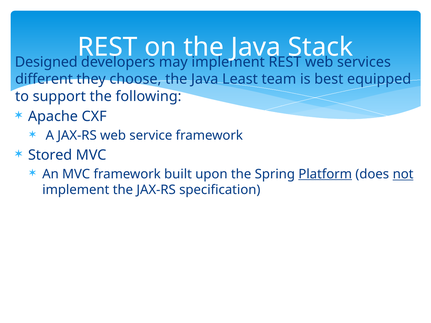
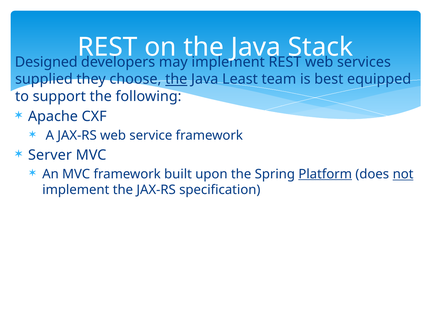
different: different -> supplied (44, 79)
the underline: none -> present (176, 79)
Stored: Stored -> Server (50, 155)
